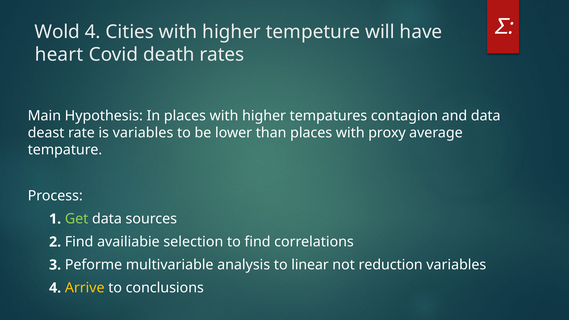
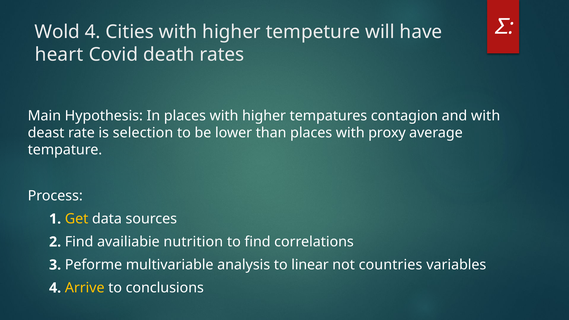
and data: data -> with (486, 116)
is variables: variables -> selection (143, 133)
Get colour: light green -> yellow (77, 219)
selection: selection -> nutrition (193, 242)
reduction: reduction -> countries (391, 265)
